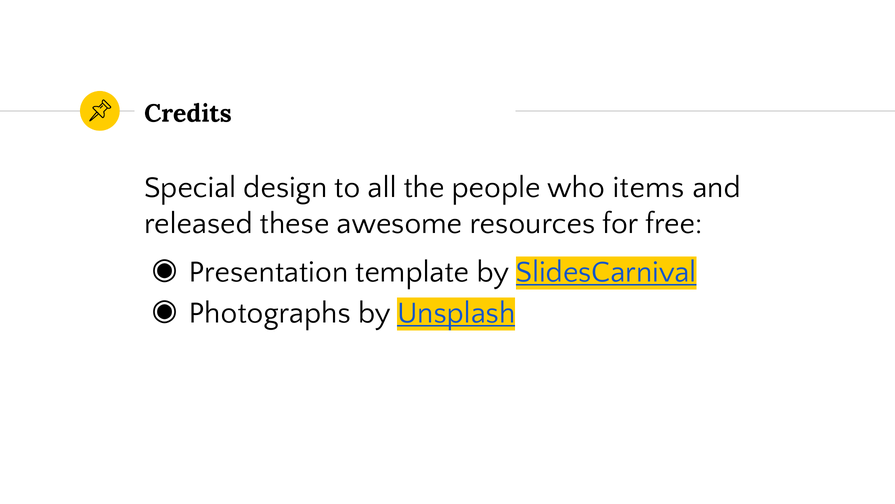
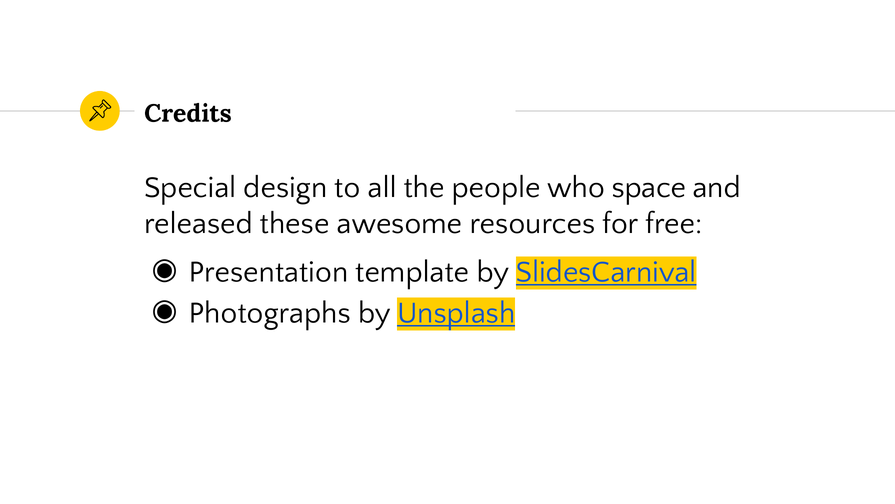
items: items -> space (649, 187)
